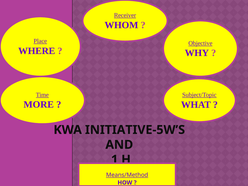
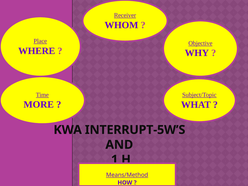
INITIATIVE-5W’S: INITIATIVE-5W’S -> INTERRUPT-5W’S (135, 130)
